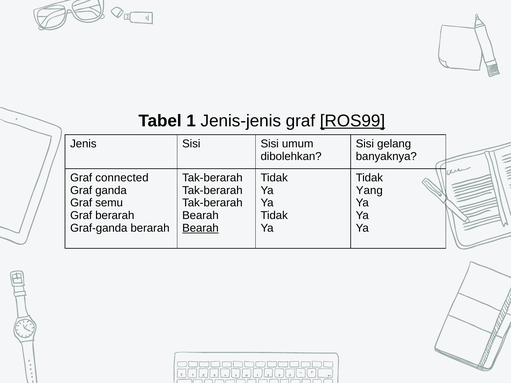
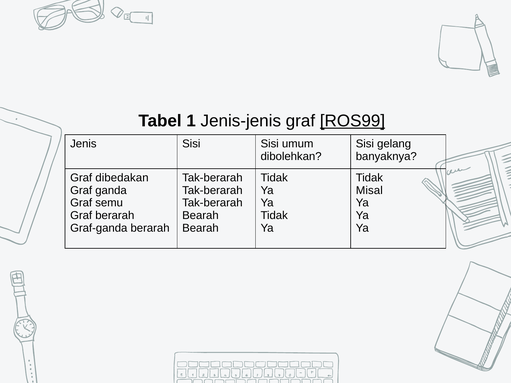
connected: connected -> dibedakan (122, 178)
Yang: Yang -> Misal (369, 190)
Bearah underline: present -> none (200, 228)
